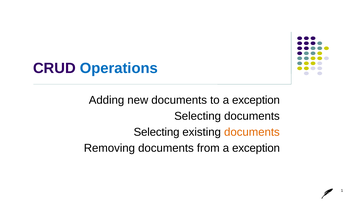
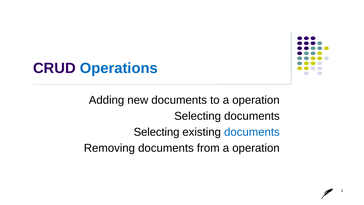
to a exception: exception -> operation (256, 100)
documents colour: orange -> blue (252, 132)
from a exception: exception -> operation (256, 148)
